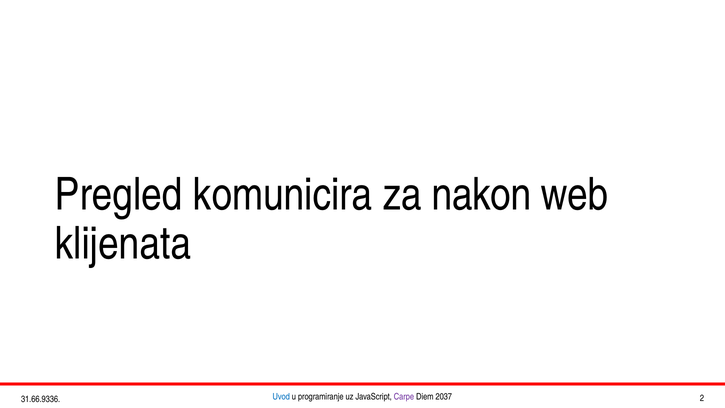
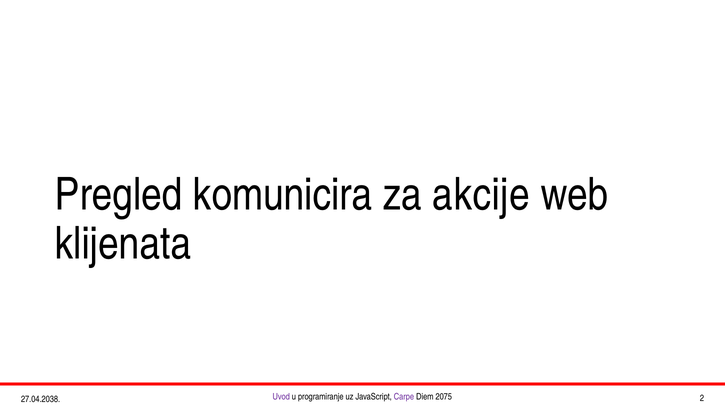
nakon: nakon -> akcije (481, 195)
Uvod colour: blue -> purple (281, 397)
2037: 2037 -> 2075 (444, 397)
31.66.9336: 31.66.9336 -> 27.04.2038 (41, 399)
